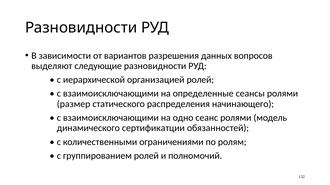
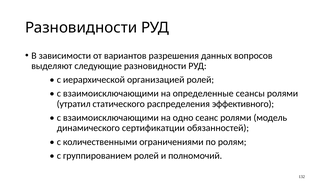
размер: размер -> утратил (74, 104)
начинающего: начинающего -> эффективного (243, 104)
